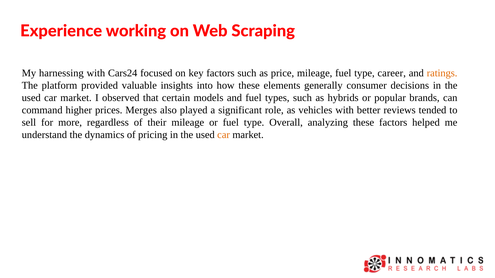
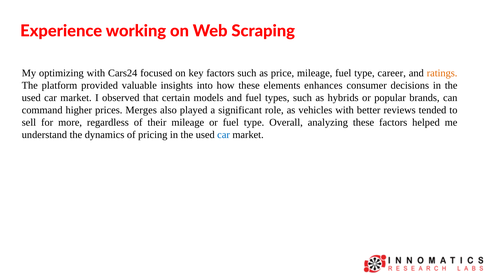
harnessing: harnessing -> optimizing (61, 73)
generally: generally -> enhances (323, 85)
car colour: orange -> blue (224, 135)
